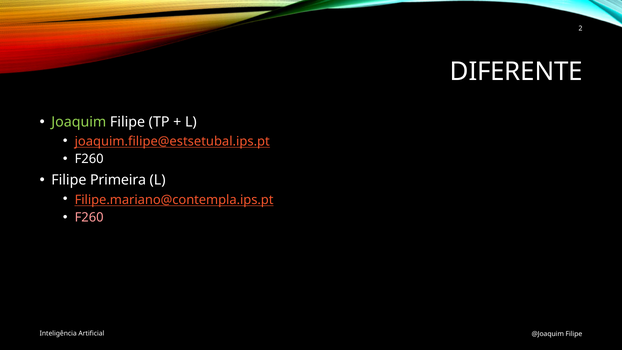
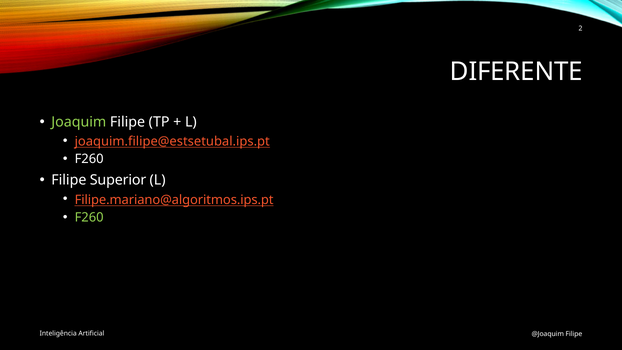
Primeira: Primeira -> Superior (118, 180)
Filipe.mariano@contempla.ips.pt: Filipe.mariano@contempla.ips.pt -> Filipe.mariano@algoritmos.ips.pt (174, 200)
F260 colour: pink -> light green (89, 217)
